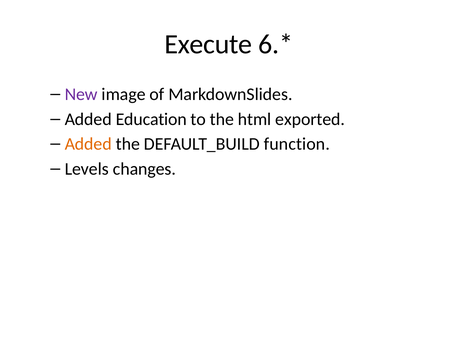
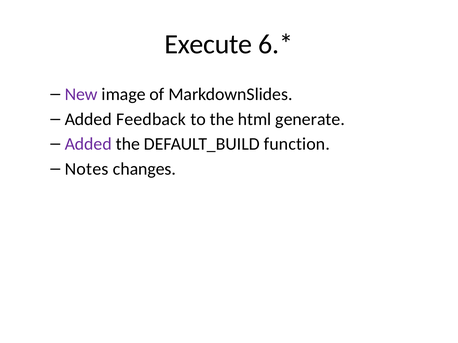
Education: Education -> Feedback (151, 119)
exported: exported -> generate (310, 119)
Added colour: orange -> purple (88, 144)
Levels: Levels -> Notes (87, 169)
